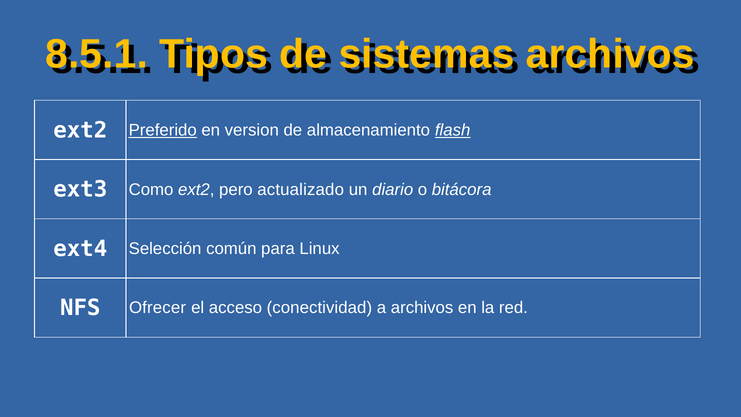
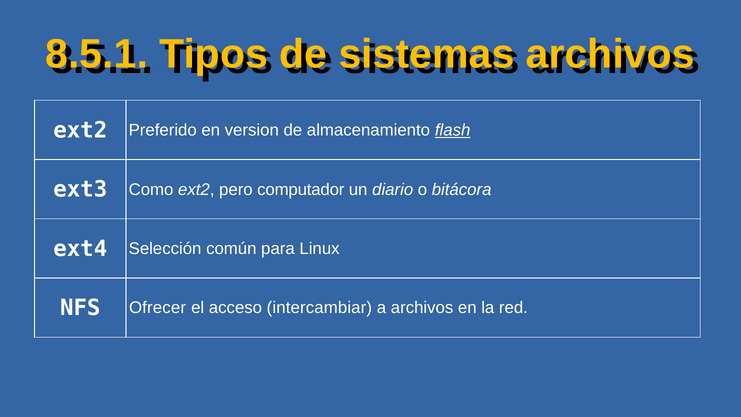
Preferido underline: present -> none (163, 130)
actualizado: actualizado -> computador (301, 189)
conectividad: conectividad -> intercambiar (319, 308)
